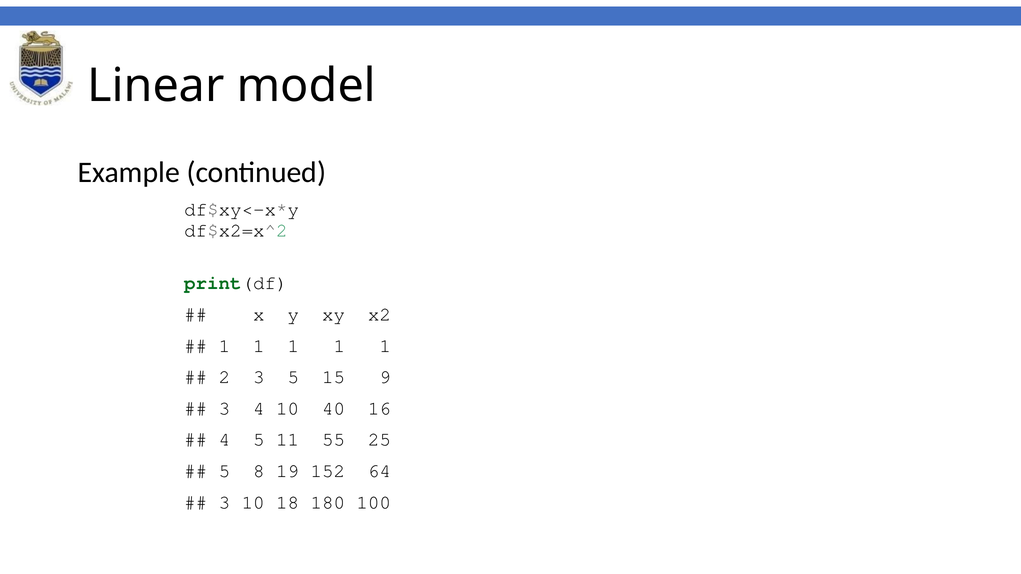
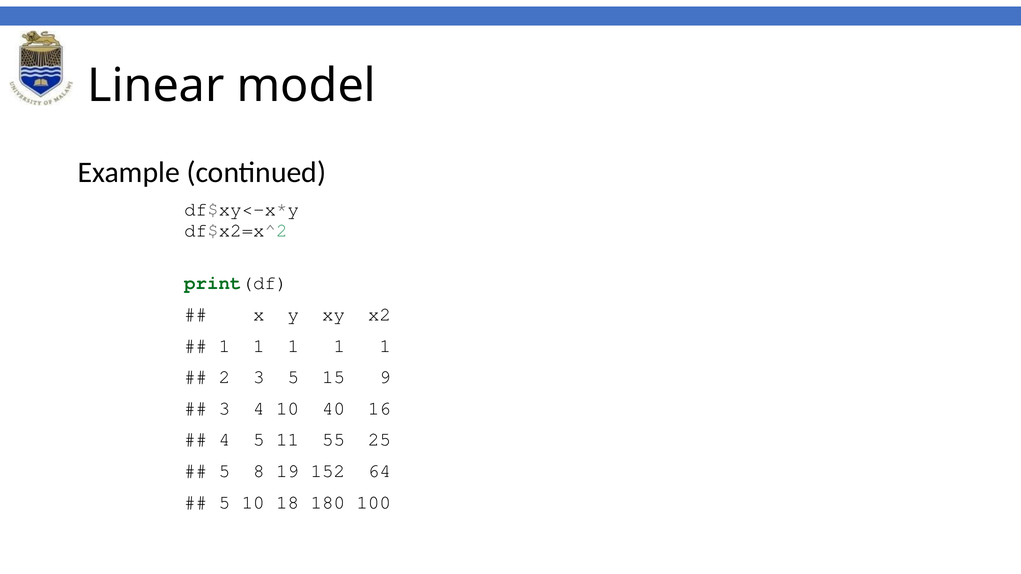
3: 3 -> 5 (224, 503)
